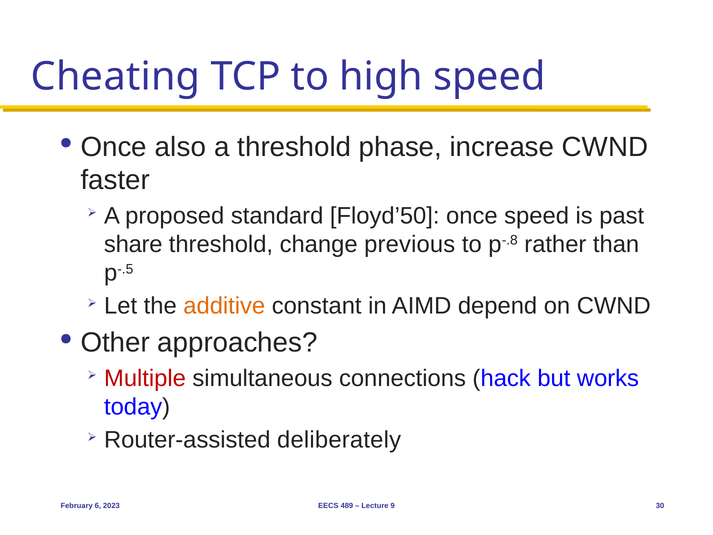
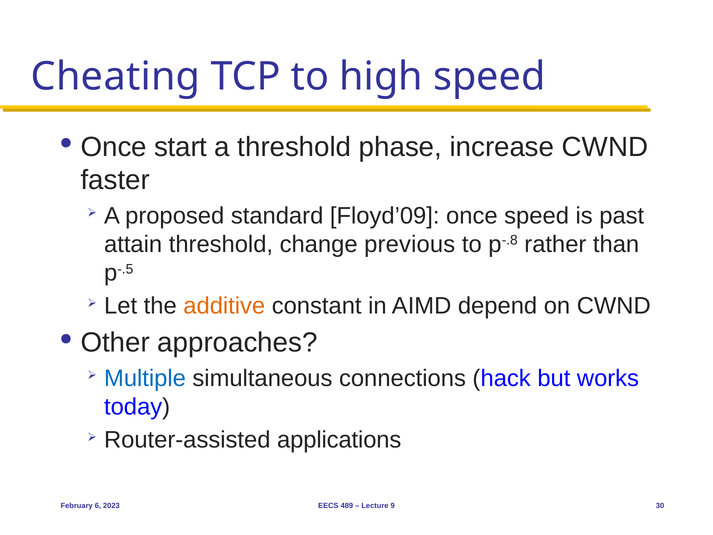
also: also -> start (181, 147)
Floyd’50: Floyd’50 -> Floyd’09 (385, 216)
share: share -> attain (133, 244)
Multiple colour: red -> blue (145, 378)
deliberately: deliberately -> applications (339, 440)
